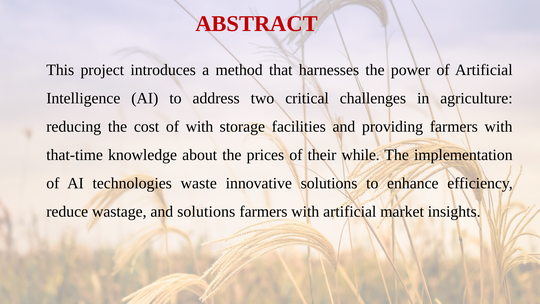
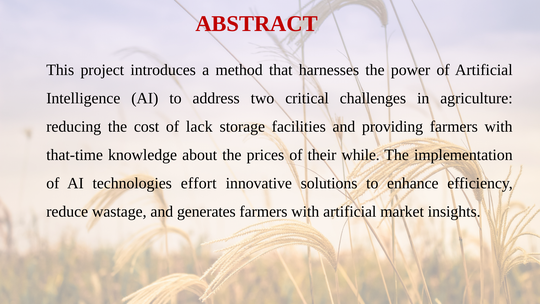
of with: with -> lack (199, 127)
waste: waste -> effort (199, 183)
and solutions: solutions -> generates (206, 212)
